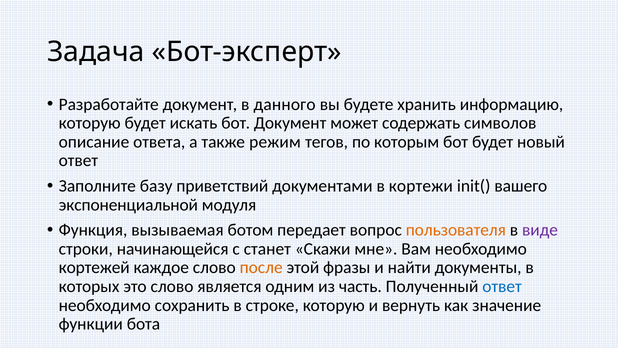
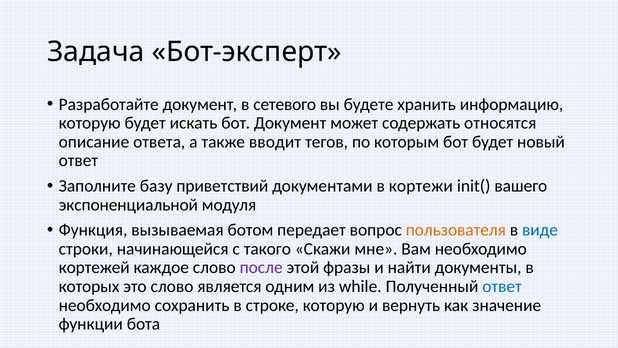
данного: данного -> сетевого (285, 104)
символов: символов -> относятся (500, 123)
режим: режим -> вводит (275, 142)
виде colour: purple -> blue (540, 230)
станет: станет -> такого (267, 249)
после colour: orange -> purple (261, 267)
часть: часть -> while (360, 286)
